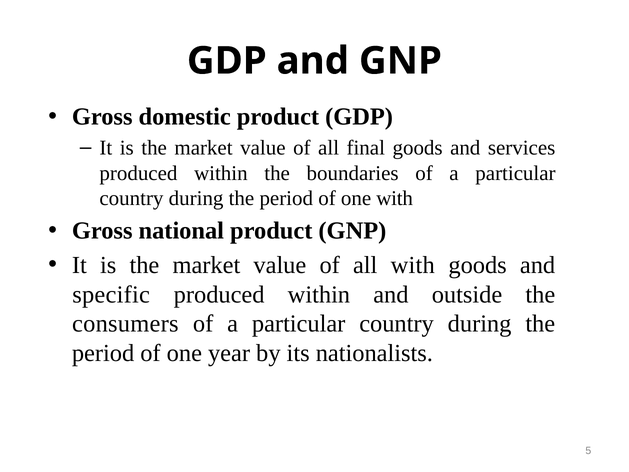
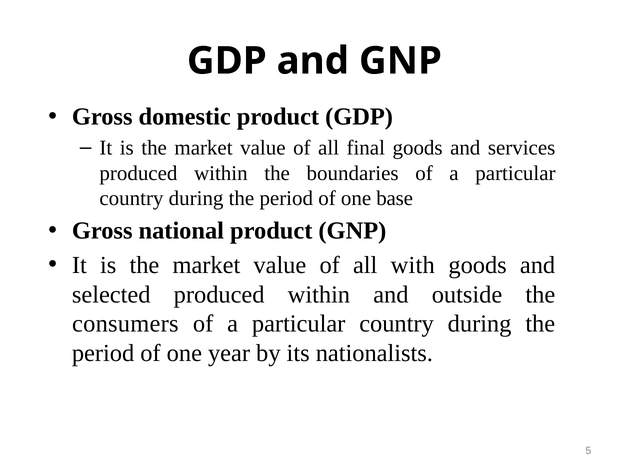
one with: with -> base (395, 198)
specific: specific -> selected (111, 294)
